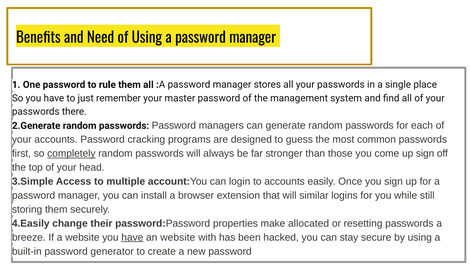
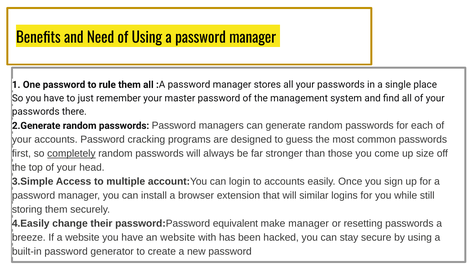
up sign: sign -> size (425, 153)
properties: properties -> equivalent (235, 223)
make allocated: allocated -> manager (309, 223)
have underline: present -> none (132, 237)
